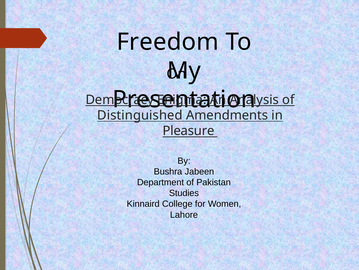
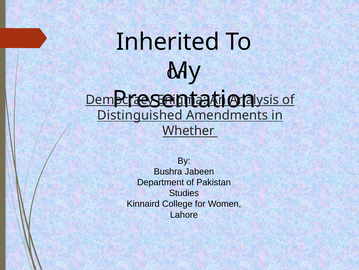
Freedom: Freedom -> Inherited (168, 42)
Pleasure: Pleasure -> Whether (188, 131)
